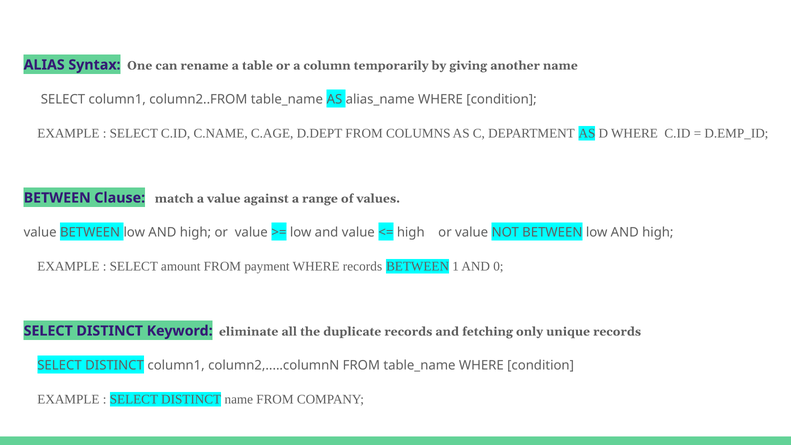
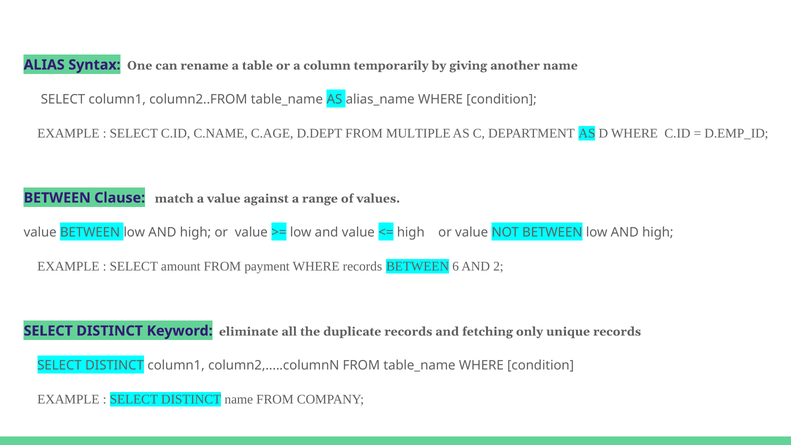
COLUMNS: COLUMNS -> MULTIPLE (418, 133)
1: 1 -> 6 (456, 266)
0: 0 -> 2 (498, 266)
